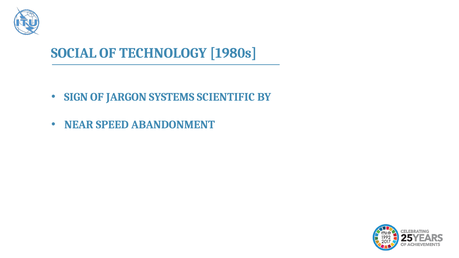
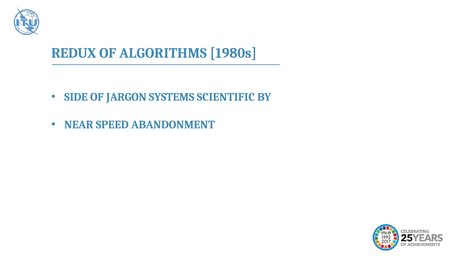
SOCIAL: SOCIAL -> REDUX (74, 53)
TECHNOLOGY: TECHNOLOGY -> ALGORITHMS (163, 53)
SIGN: SIGN -> SIDE (76, 97)
